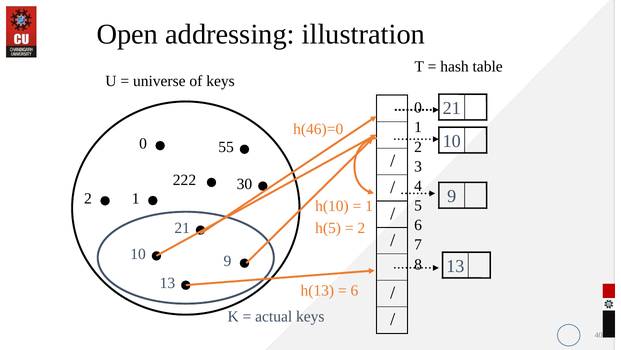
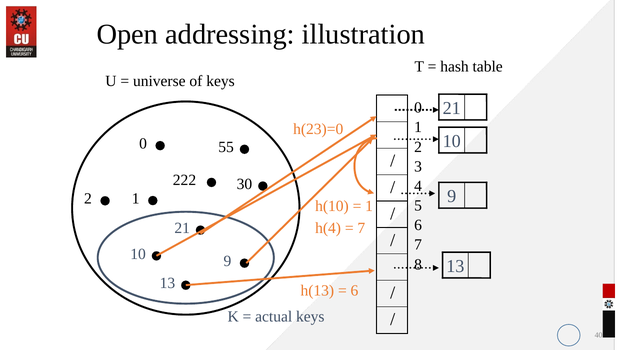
h(46)=0: h(46)=0 -> h(23)=0 (318, 129)
h(5: h(5 -> h(4 (328, 228)
2: 2 -> 7 (361, 228)
